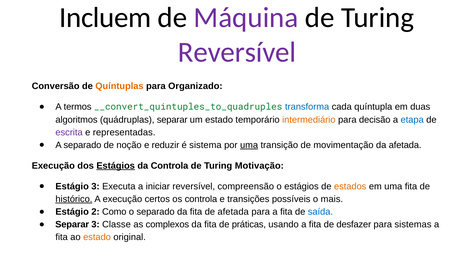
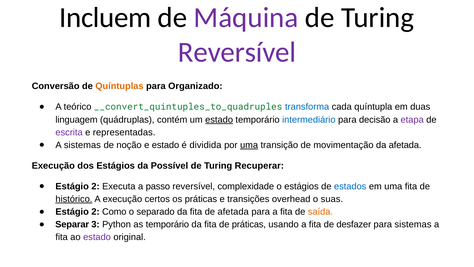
termos: termos -> teórico (78, 107)
algoritmos: algoritmos -> linguagem (77, 119)
quádruplas separar: separar -> contém (172, 119)
estado underline: none -> present (219, 119)
intermediário colour: orange -> blue (309, 119)
etapa colour: blue -> purple (412, 119)
A separado: separado -> sistemas (82, 145)
e reduzir: reduzir -> estado (166, 145)
sistema: sistema -> dividida (205, 145)
Estágios underline: present -> none (116, 165)
da Controla: Controla -> Possível (169, 165)
Motivação: Motivação -> Recuperar (259, 165)
3: 3 -> 2 (95, 186)
iniciar: iniciar -> passo (158, 186)
compreensão: compreensão -> complexidade (246, 186)
estados colour: orange -> blue (350, 186)
os controla: controla -> práticas (201, 199)
possíveis: possíveis -> overhead (291, 199)
mais: mais -> suas (332, 199)
saída colour: blue -> orange (320, 212)
Classe: Classe -> Python (117, 224)
as complexos: complexos -> temporário (167, 224)
estado colour: orange -> purple (97, 237)
